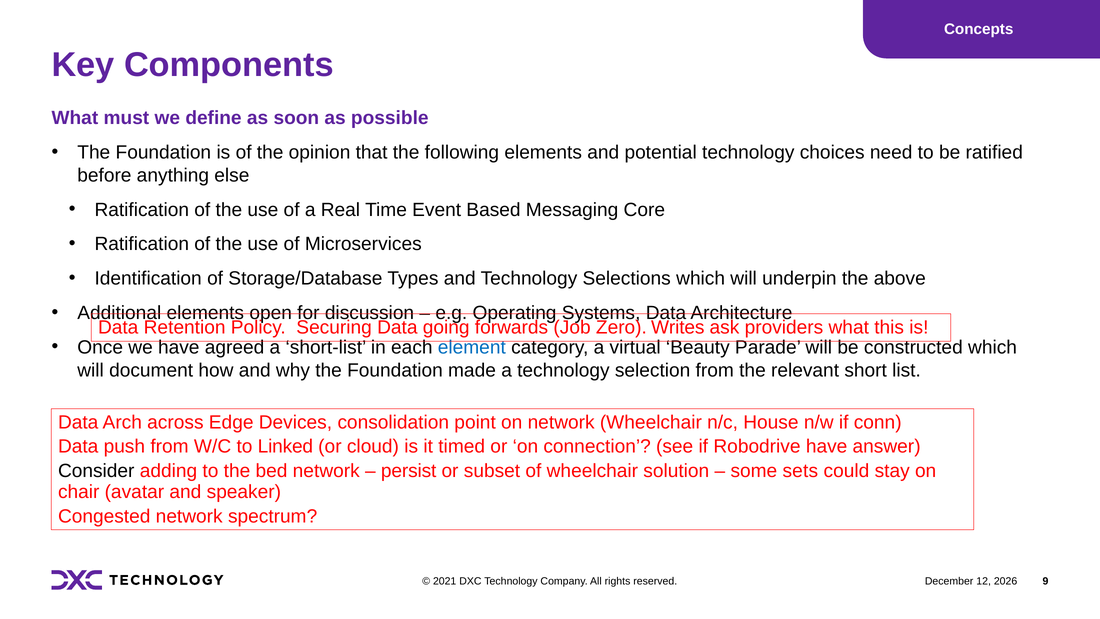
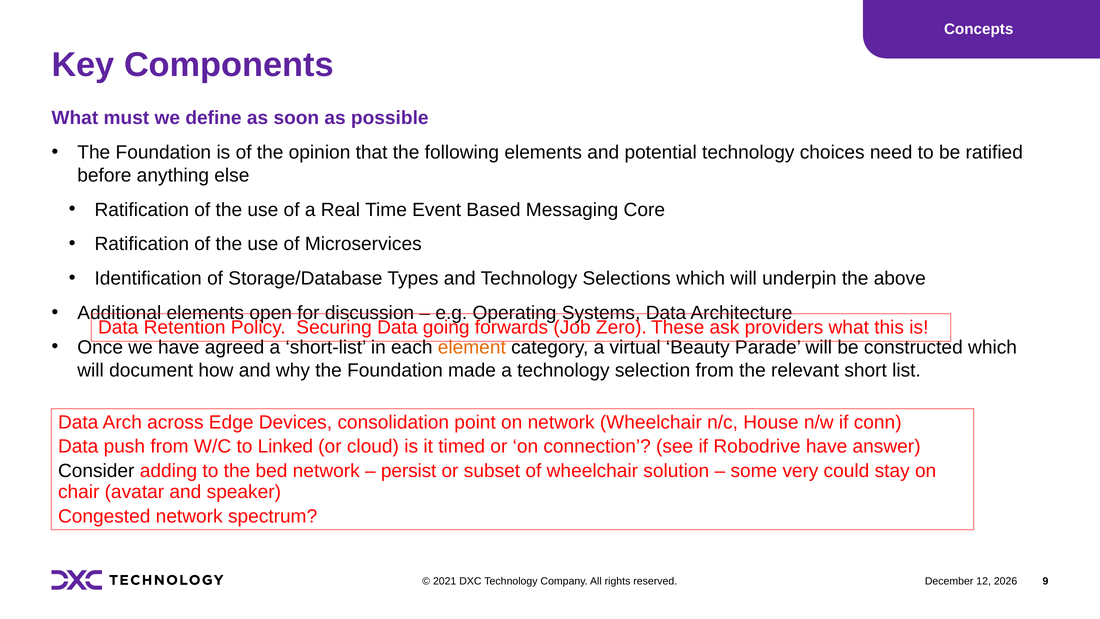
Writes: Writes -> These (678, 327)
element colour: blue -> orange (472, 347)
sets: sets -> very (800, 471)
